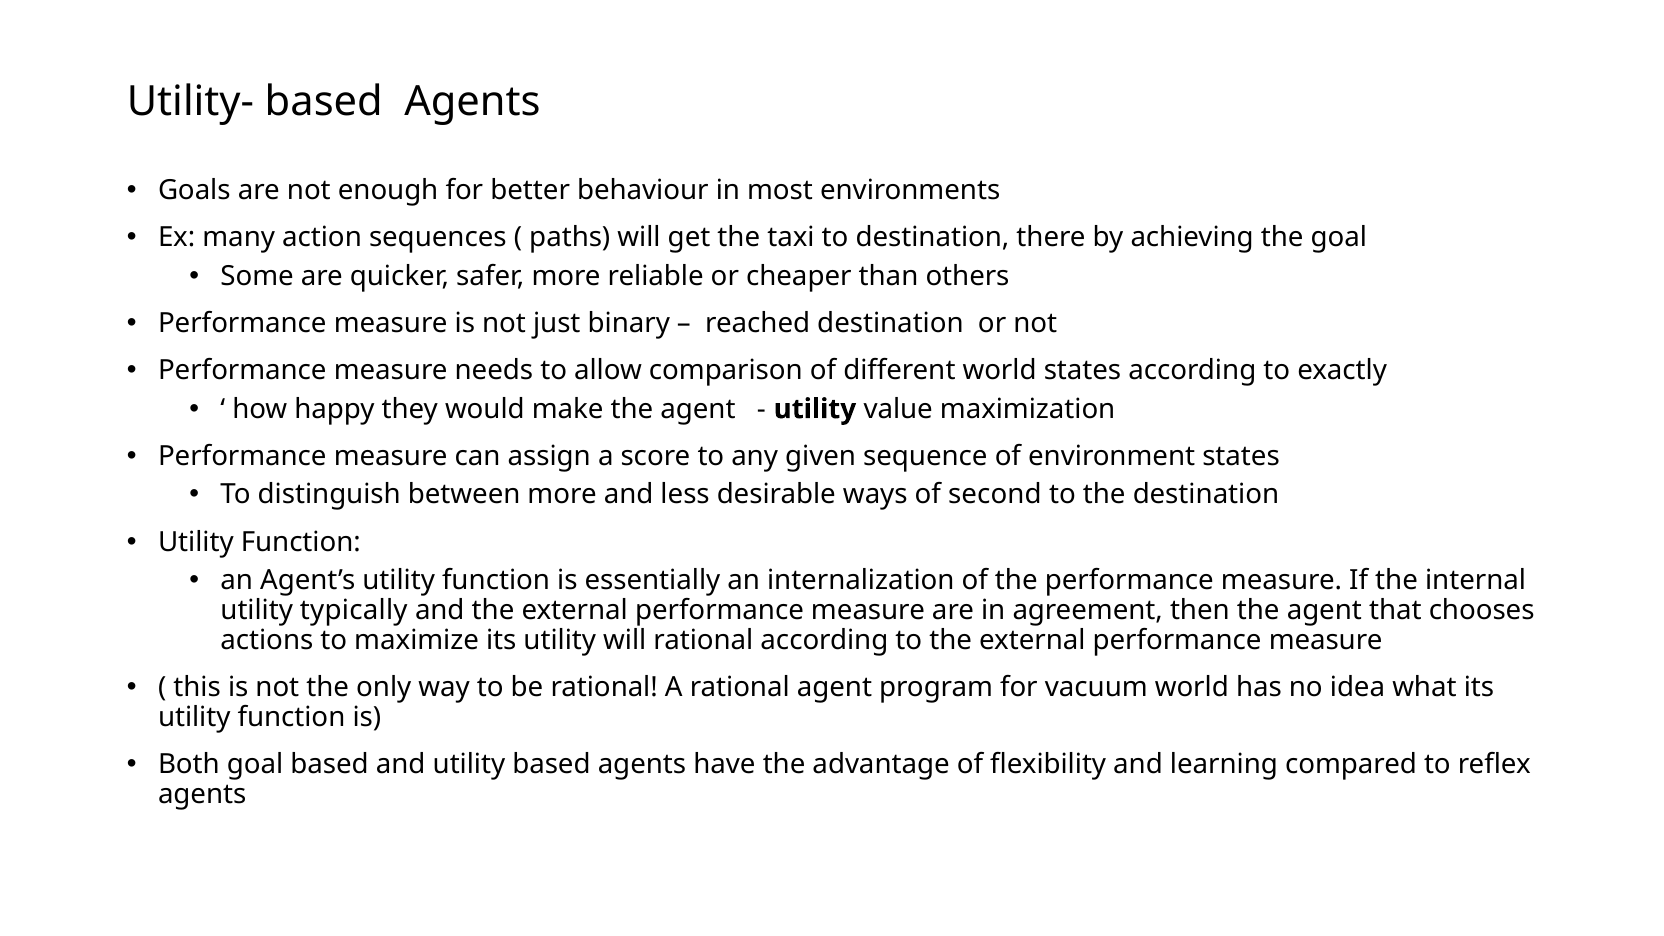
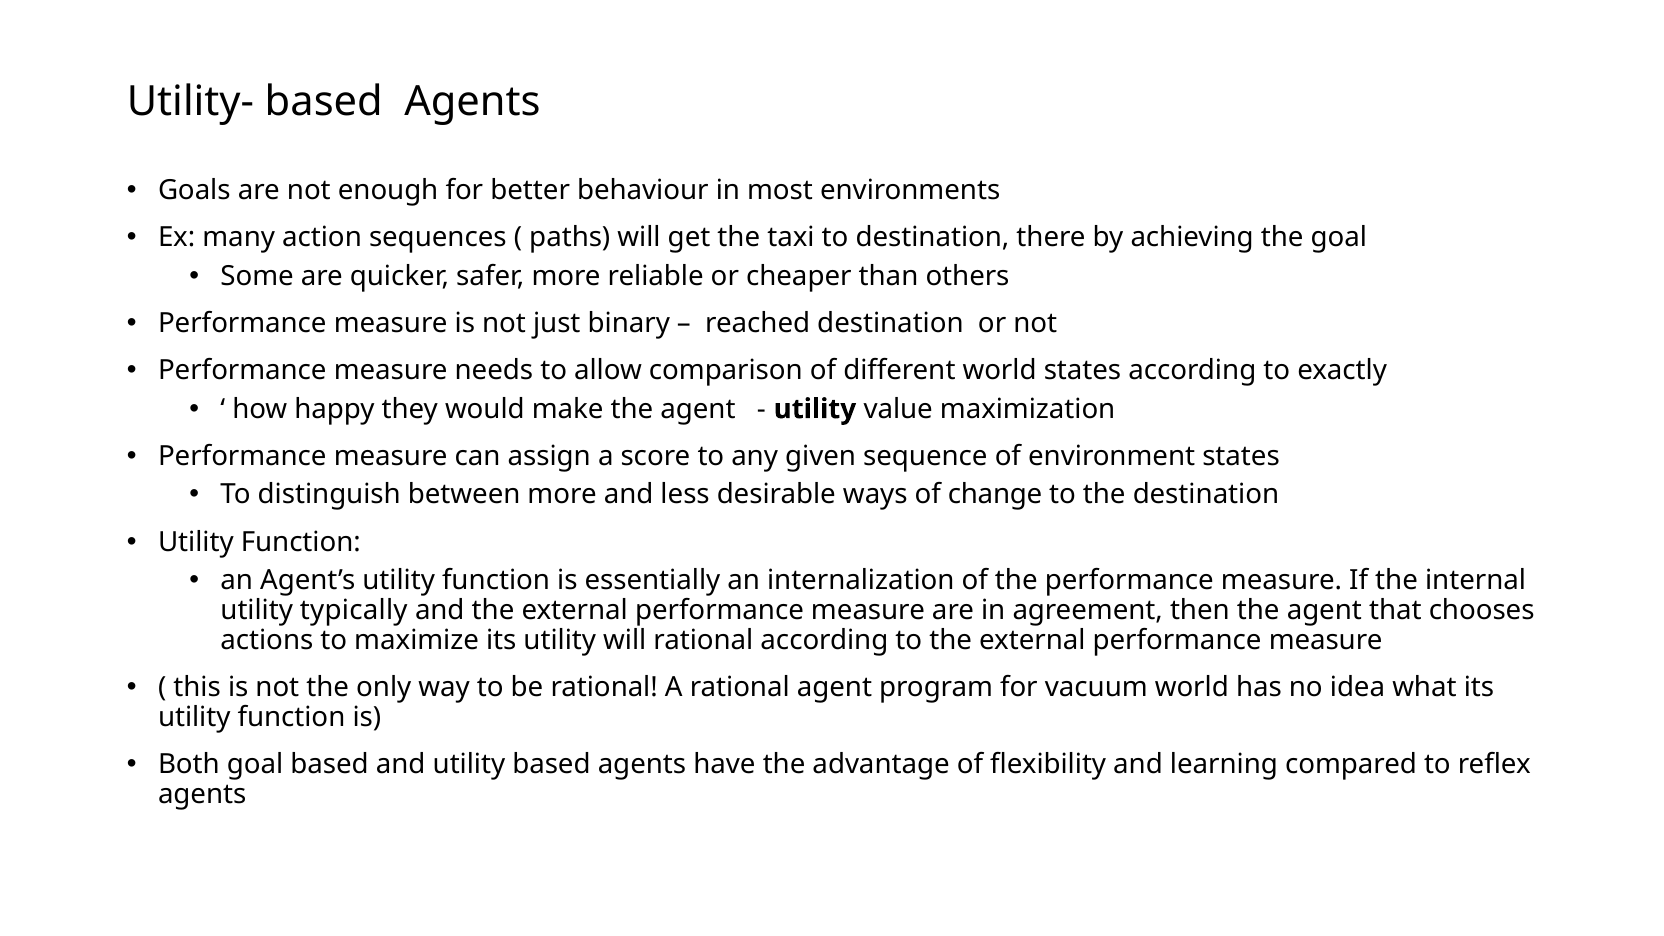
second: second -> change (995, 495)
